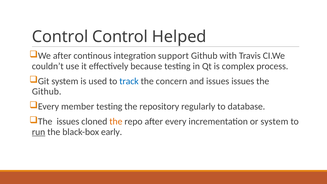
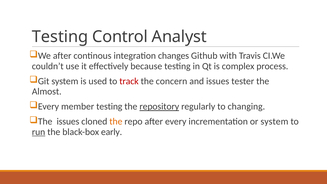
Control: Control -> Testing (60, 37)
Helped: Helped -> Analyst (179, 37)
support: support -> changes (174, 56)
track colour: blue -> red (129, 81)
issues issues: issues -> tester (243, 81)
Github: Github -> Almost (47, 91)
repository underline: none -> present (159, 106)
database: database -> changing (246, 106)
